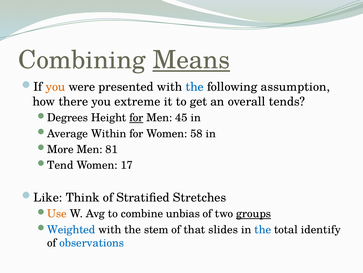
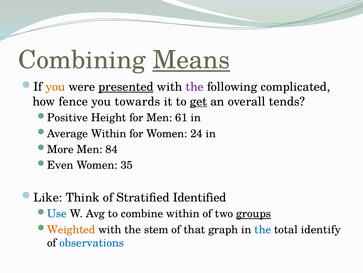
presented underline: none -> present (126, 87)
the colour: blue -> purple (195, 87)
assumption: assumption -> complicated (295, 87)
there: there -> fence (73, 101)
extreme: extreme -> towards (137, 101)
get underline: none -> present (198, 101)
Degrees: Degrees -> Positive (68, 118)
for underline: present -> none (136, 118)
45: 45 -> 61 (181, 118)
58: 58 -> 24 (196, 133)
81: 81 -> 84 (112, 149)
Tend: Tend -> Even (60, 165)
17: 17 -> 35 (127, 165)
Stretches: Stretches -> Identified (200, 197)
Use colour: orange -> blue (57, 213)
combine unbias: unbias -> within (183, 213)
Weighted colour: blue -> orange (71, 229)
slides: slides -> graph (223, 229)
